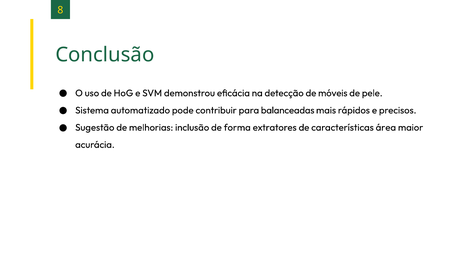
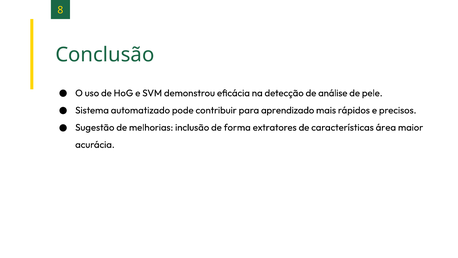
móveis: móveis -> análise (333, 93)
balanceadas: balanceadas -> aprendizado (288, 110)
